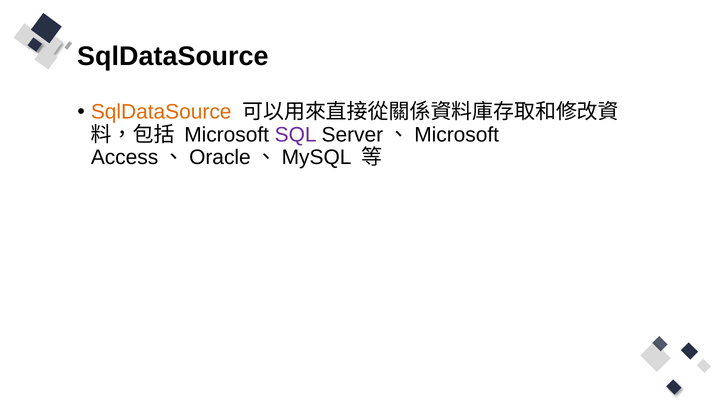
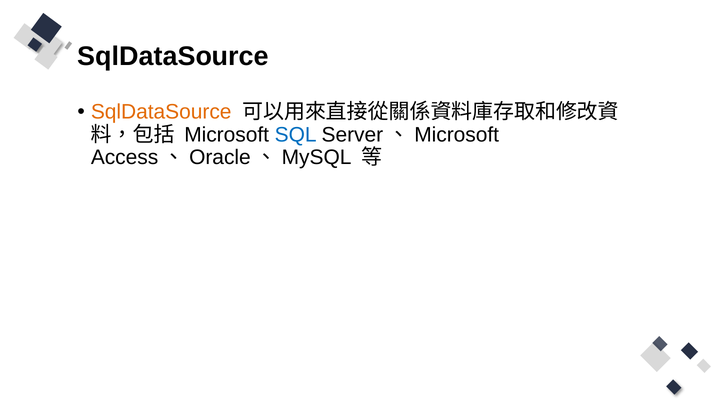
SQL colour: purple -> blue (296, 135)
